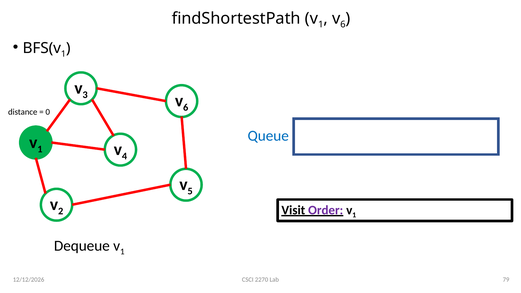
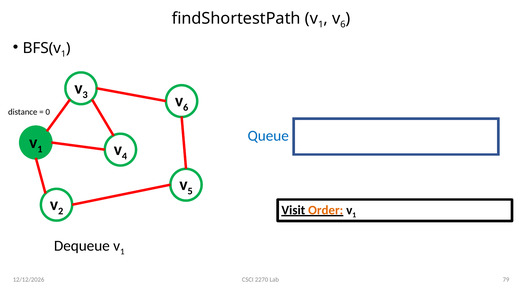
Order colour: purple -> orange (326, 210)
